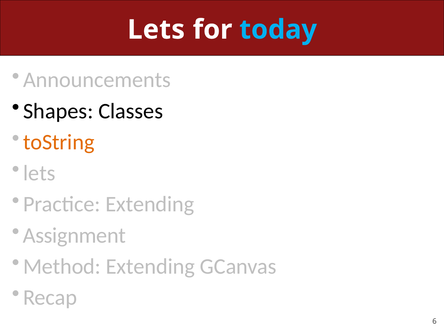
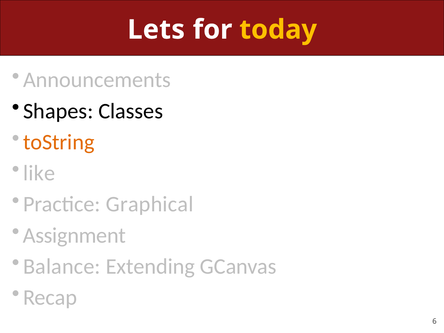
today colour: light blue -> yellow (278, 30)
lets: lets -> like (39, 173)
Practice Extending: Extending -> Graphical (150, 204)
Method: Method -> Balance (62, 266)
